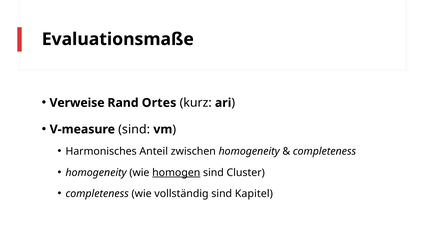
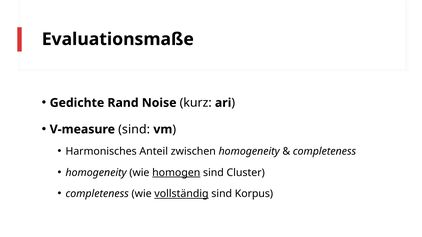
Verweise: Verweise -> Gedichte (77, 103)
Ortes: Ortes -> Noise (159, 103)
vollständig underline: none -> present (181, 194)
Kapitel: Kapitel -> Korpus (254, 194)
